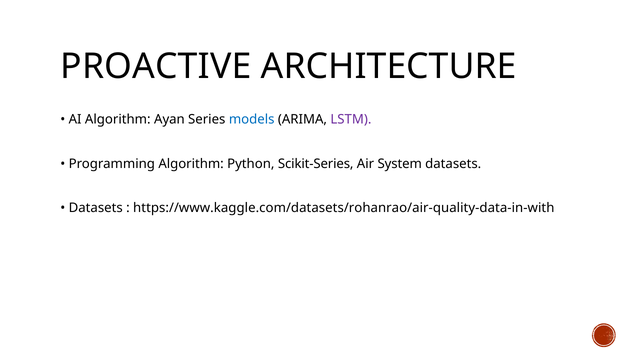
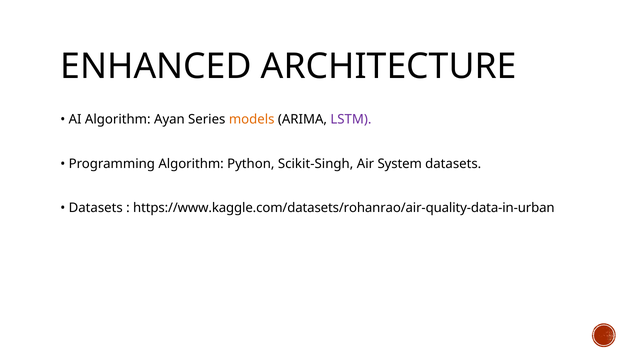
PROACTIVE: PROACTIVE -> ENHANCED (156, 67)
models colour: blue -> orange (252, 120)
Scikit-Series: Scikit-Series -> Scikit-Singh (316, 164)
https://www.kaggle.com/datasets/rohanrao/air-quality-data-in-with: https://www.kaggle.com/datasets/rohanrao/air-quality-data-in-with -> https://www.kaggle.com/datasets/rohanrao/air-quality-data-in-urban (344, 208)
